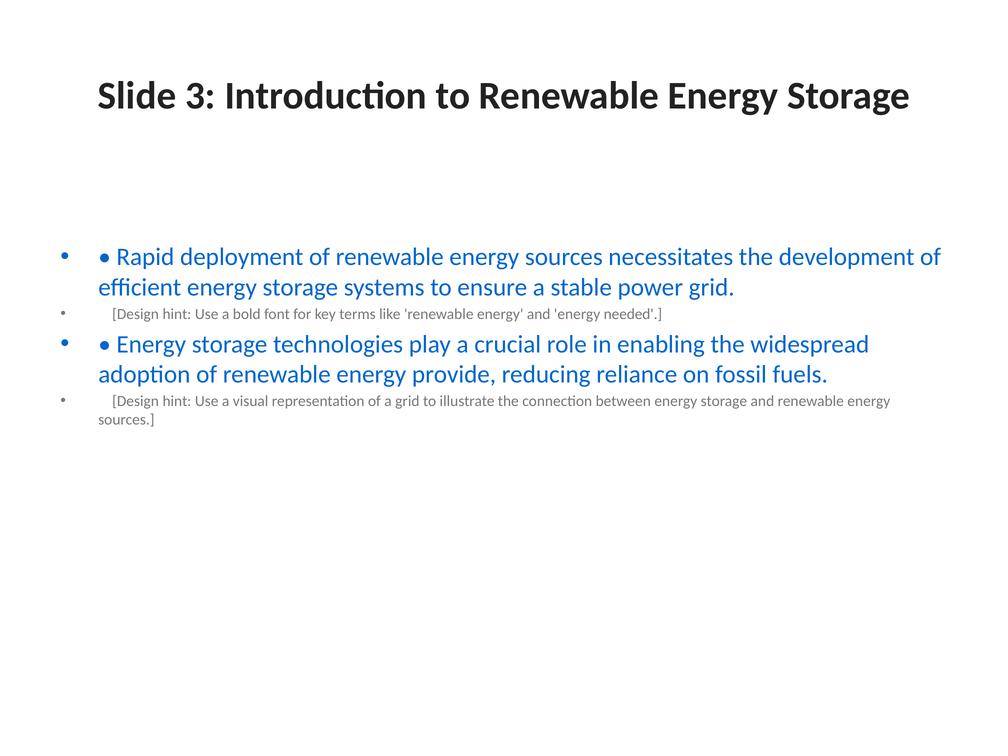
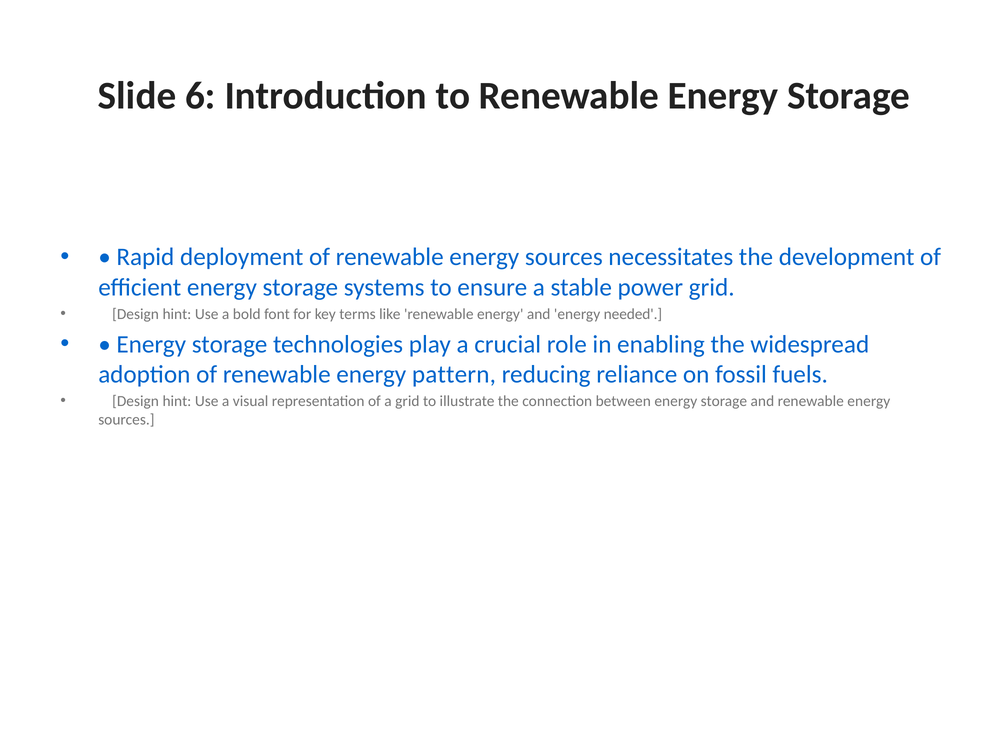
3: 3 -> 6 (200, 96)
provide: provide -> pattern (454, 374)
